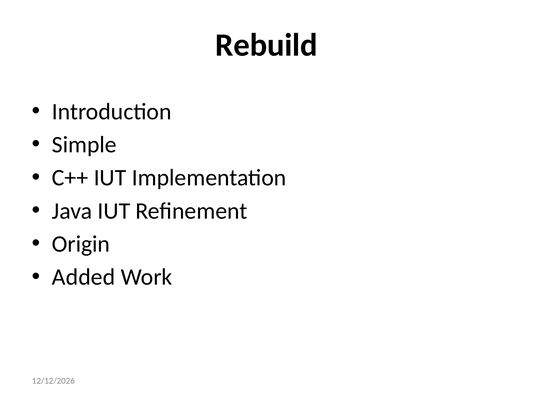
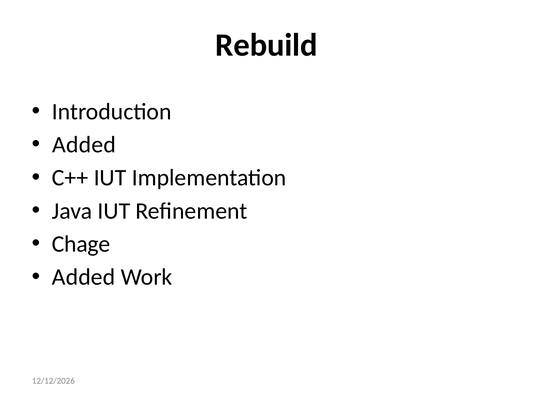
Simple: Simple -> Added (84, 145)
Origin: Origin -> Chage (81, 245)
